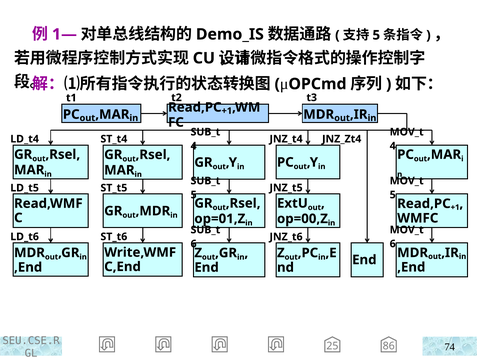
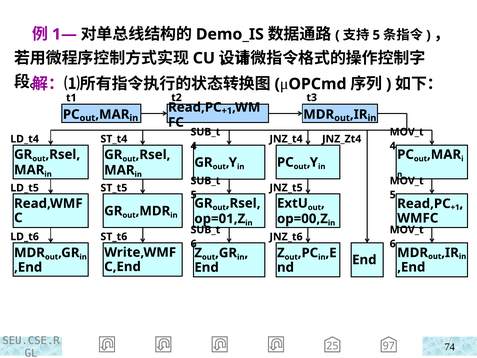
86: 86 -> 97 (389, 346)
